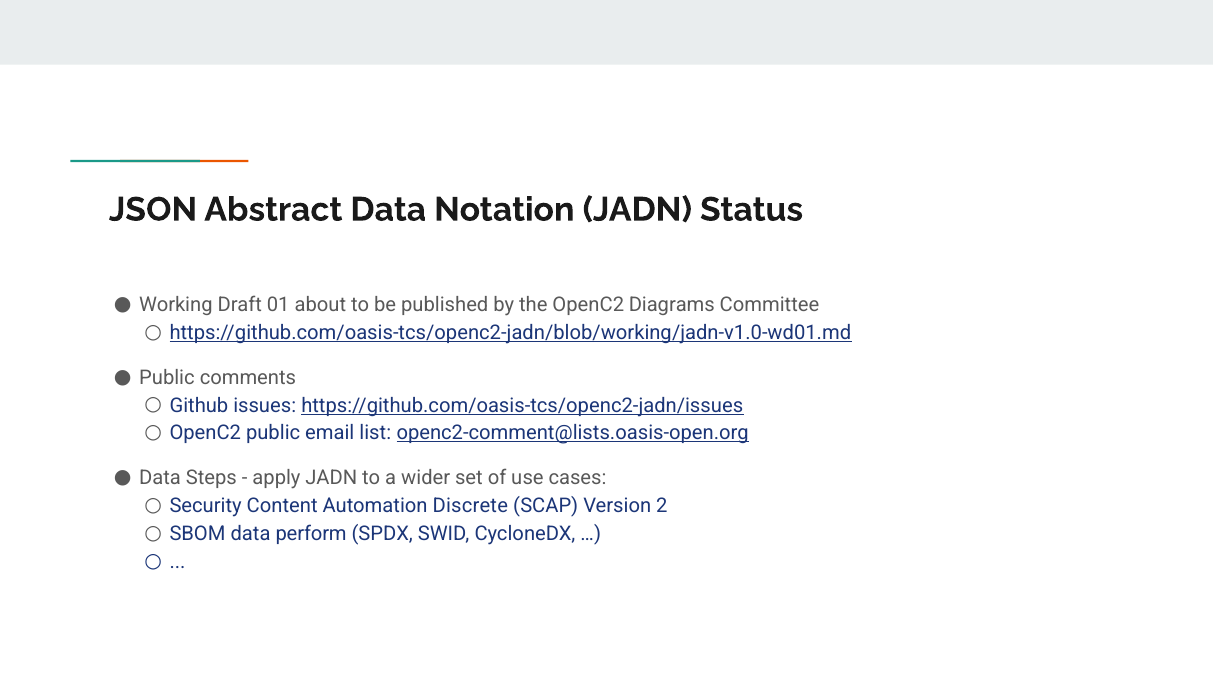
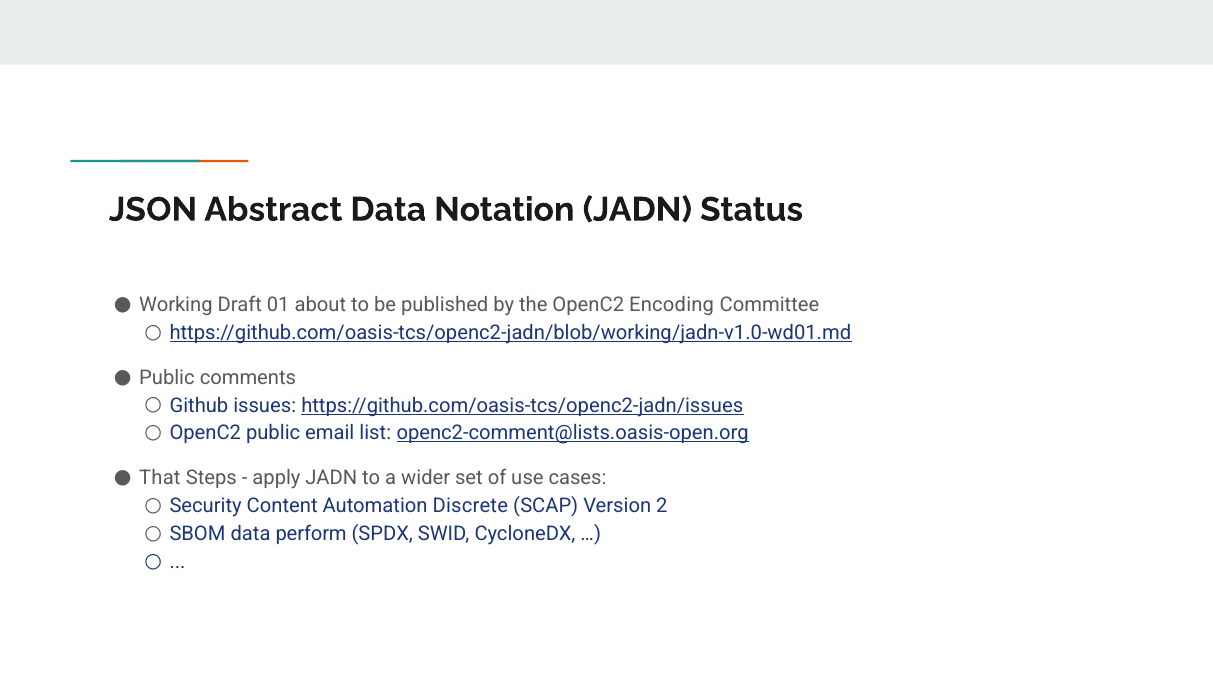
Diagrams: Diagrams -> Encoding (672, 305)
Data: Data -> That (160, 478)
